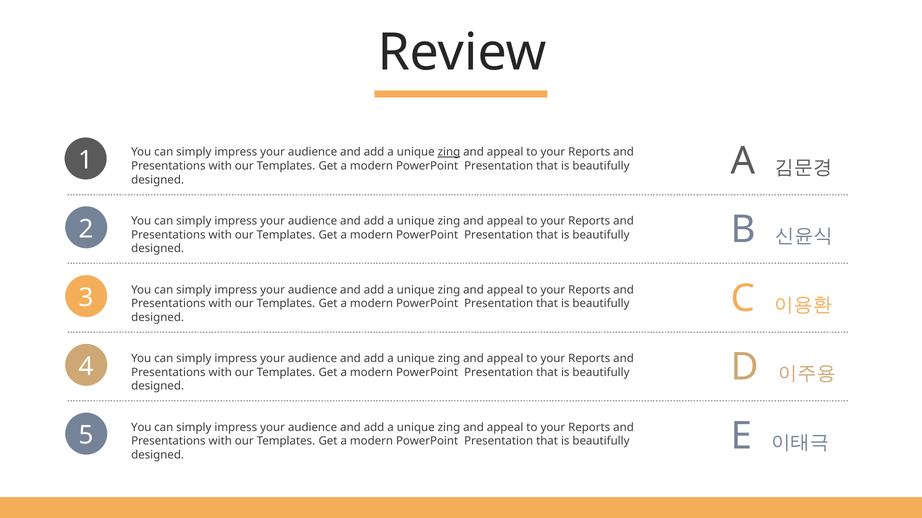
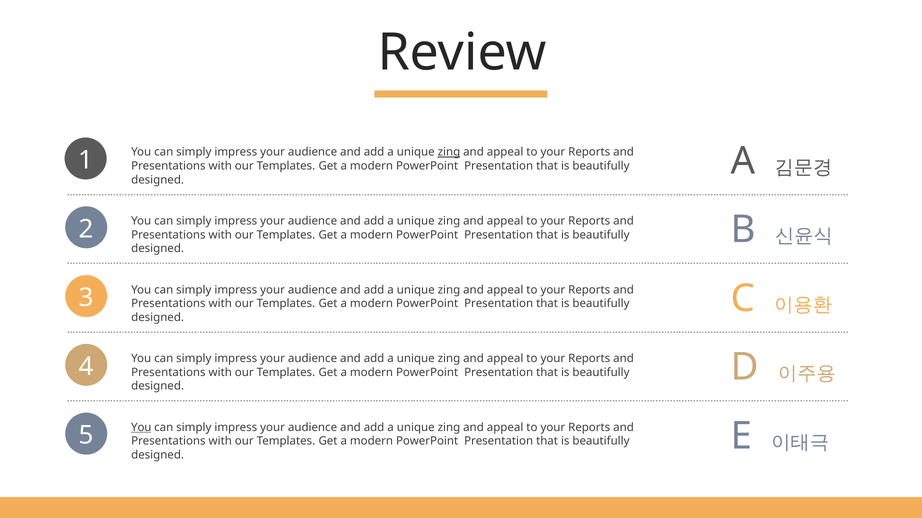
You underline: none -> present (141, 428)
